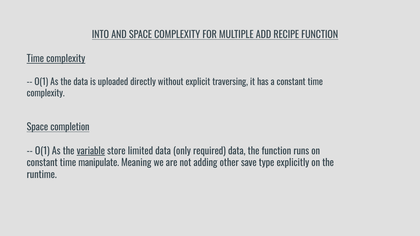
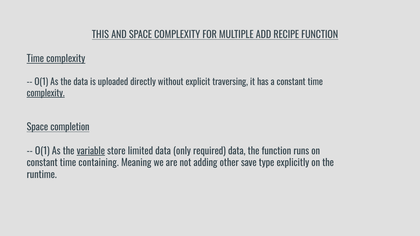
INTO: INTO -> THIS (100, 35)
complexity underline: none -> present (46, 93)
manipulate: manipulate -> containing (99, 163)
